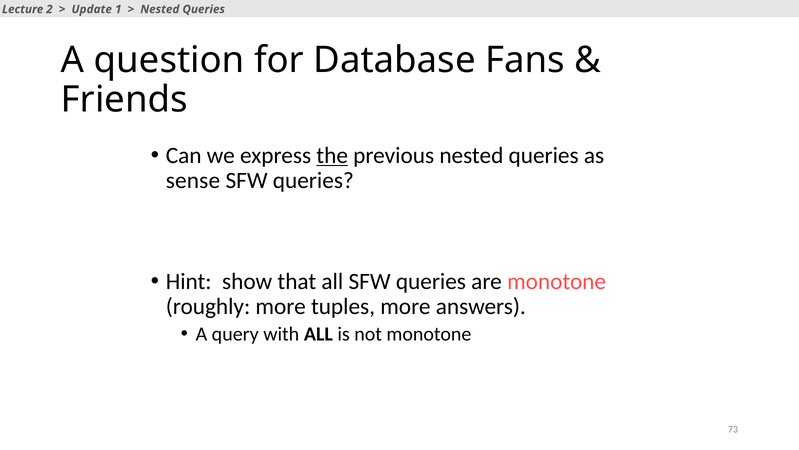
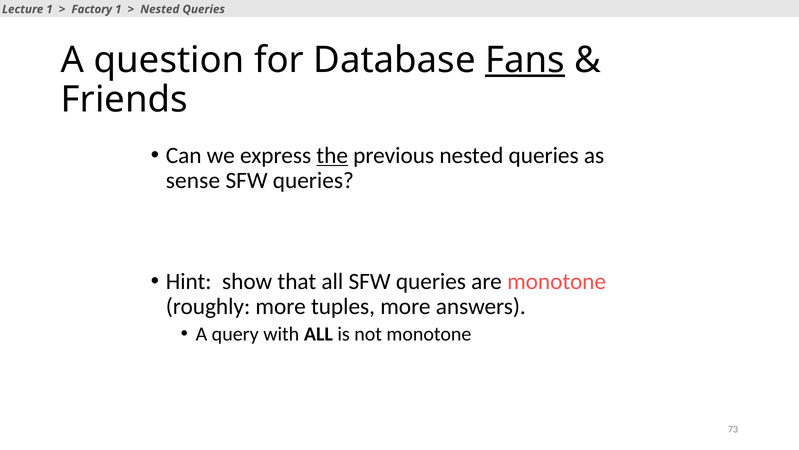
Lecture 2: 2 -> 1 (49, 9)
Update: Update -> Factory (92, 9)
Fans underline: none -> present (525, 60)
